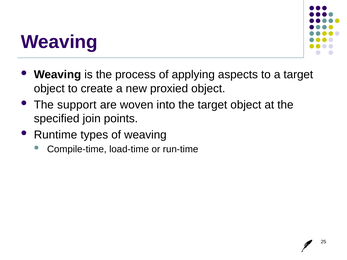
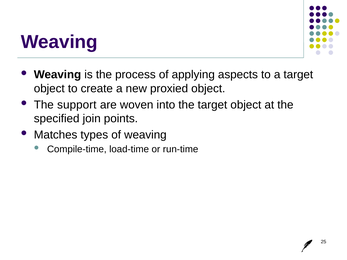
Runtime: Runtime -> Matches (56, 135)
